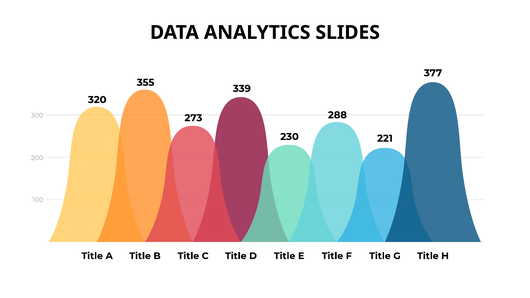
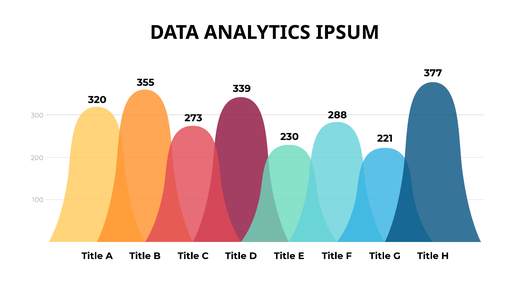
SLIDES: SLIDES -> IPSUM (348, 33)
